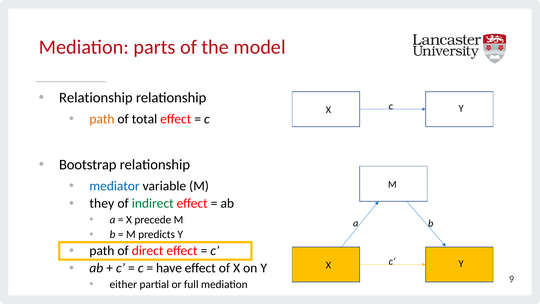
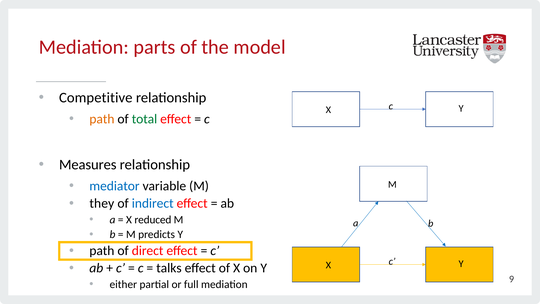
Relationship: Relationship -> Competitive (96, 97)
total colour: black -> green (145, 119)
Bootstrap: Bootstrap -> Measures (88, 164)
indirect colour: green -> blue (153, 203)
precede: precede -> reduced (153, 219)
have: have -> talks (169, 268)
